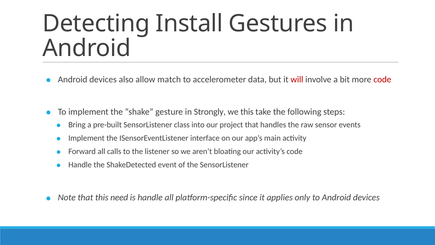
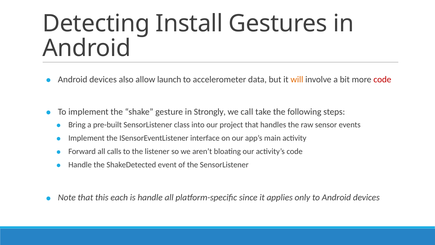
match: match -> launch (169, 79)
will colour: red -> orange (297, 79)
we this: this -> call (247, 112)
need: need -> each (119, 197)
